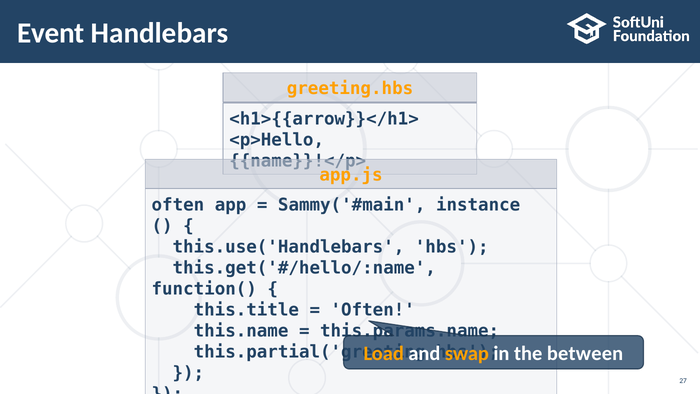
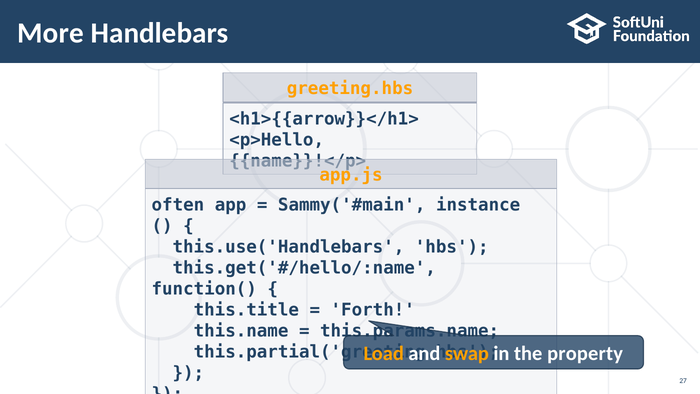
Event: Event -> More (51, 33)
Often: Often -> Forth (373, 310)
between: between -> property (585, 353)
